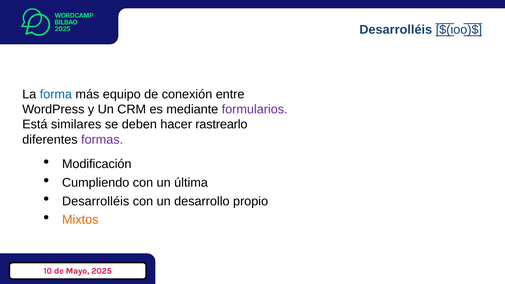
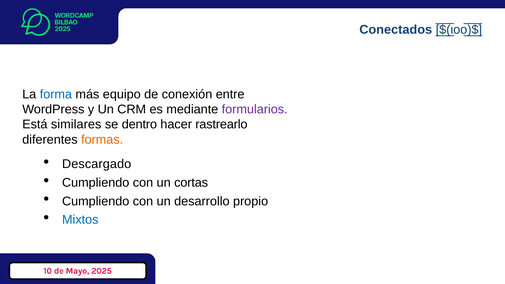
Desarrolléis: Desarrolléis -> Conectados (396, 30)
deben: deben -> dentro (139, 125)
formas colour: purple -> orange (102, 140)
Modificación: Modificación -> Descargado (97, 164)
última: última -> cortas (191, 183)
Desarrolléis: Desarrolléis -> Cumpliendo (96, 201)
Mixtos colour: orange -> blue (80, 220)
